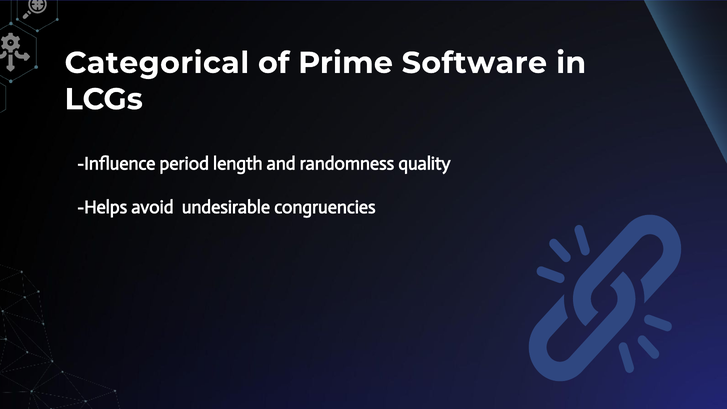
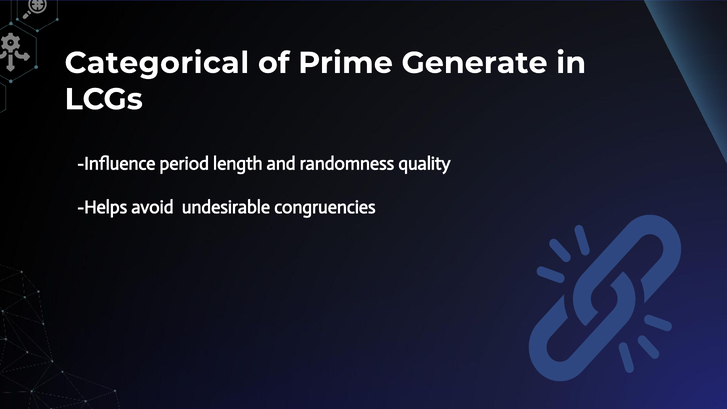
Software: Software -> Generate (475, 63)
